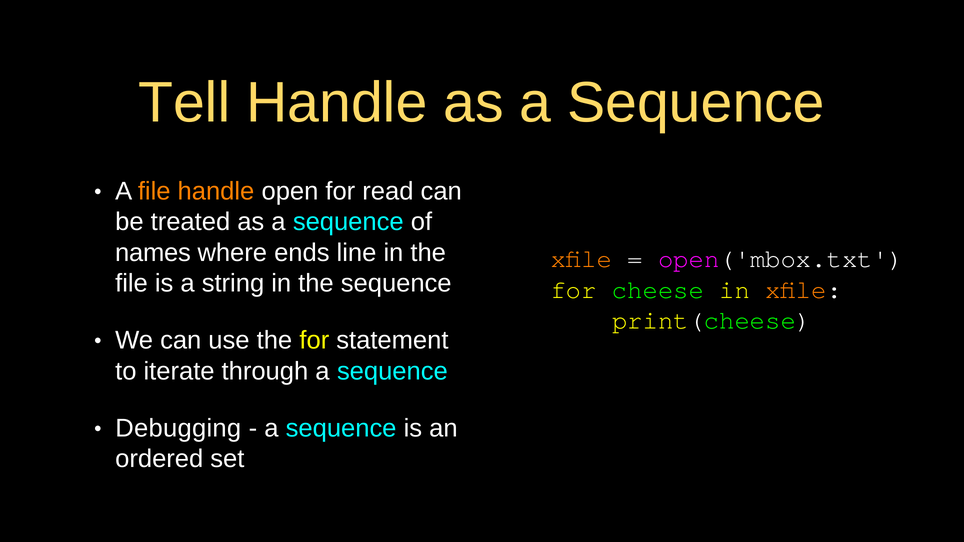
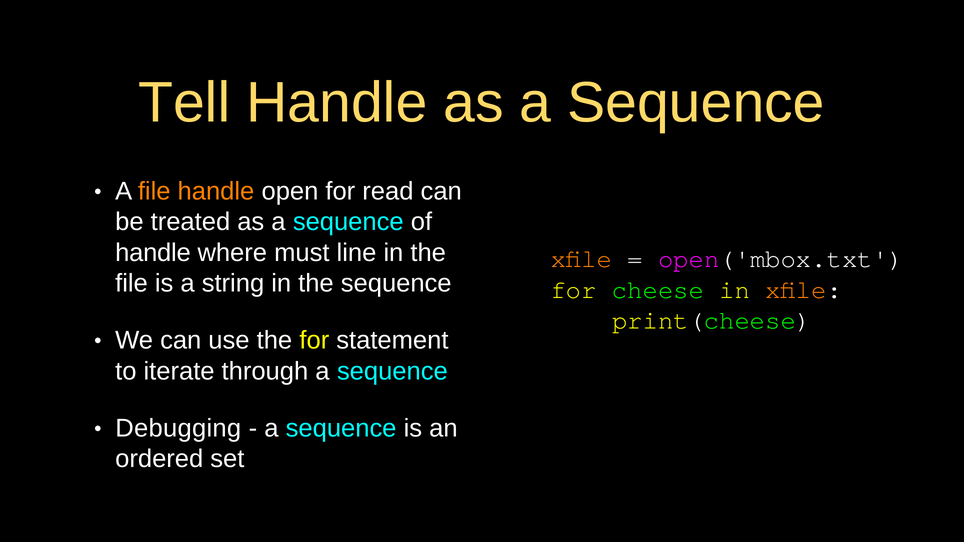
names: names -> handle (153, 253)
ends: ends -> must (302, 253)
